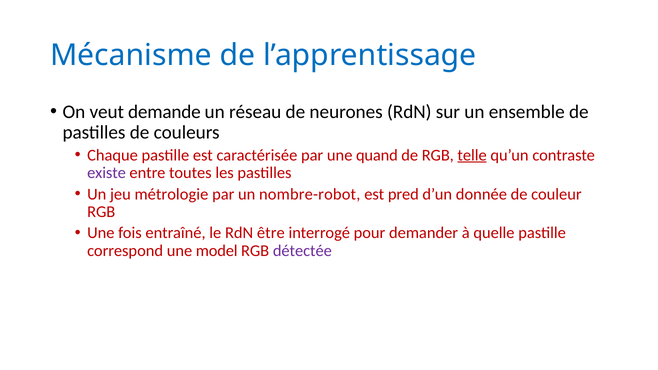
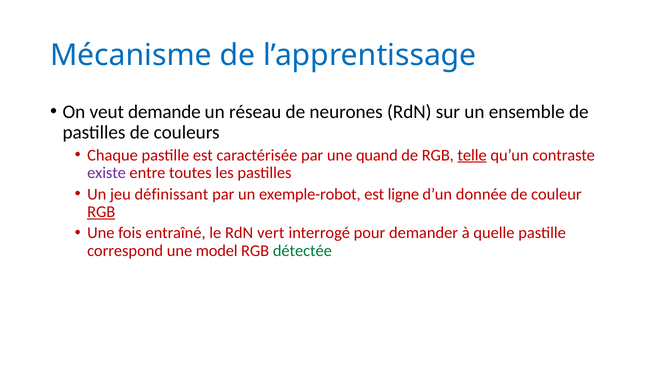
métrologie: métrologie -> définissant (171, 194)
nombre-robot: nombre-robot -> exemple-robot (310, 194)
pred: pred -> ligne (403, 194)
RGB underline: none -> present (101, 212)
être: être -> vert (271, 233)
détectée colour: purple -> green (302, 251)
